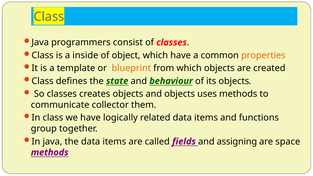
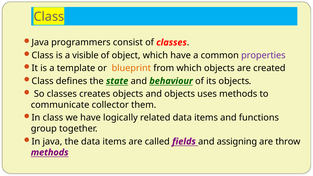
inside: inside -> visible (85, 55)
properties colour: orange -> purple (263, 55)
space: space -> throw (288, 142)
